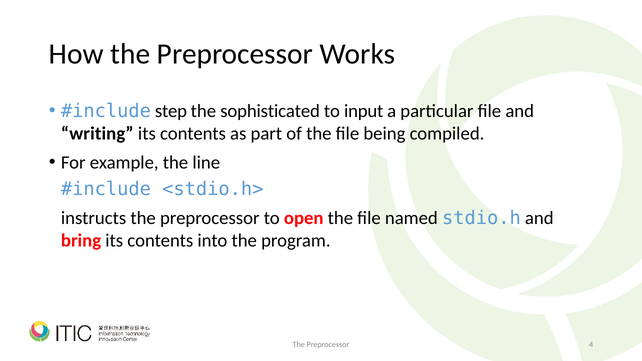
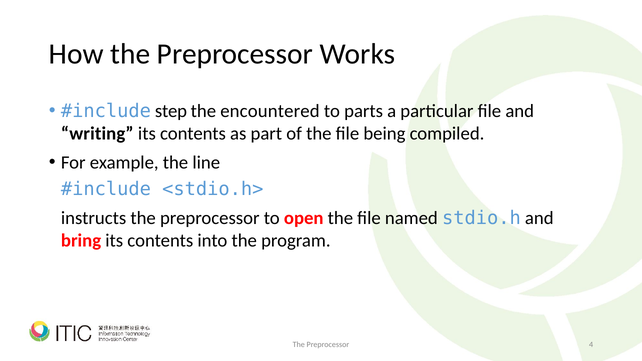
sophisticated: sophisticated -> encountered (270, 111)
input: input -> parts (364, 111)
